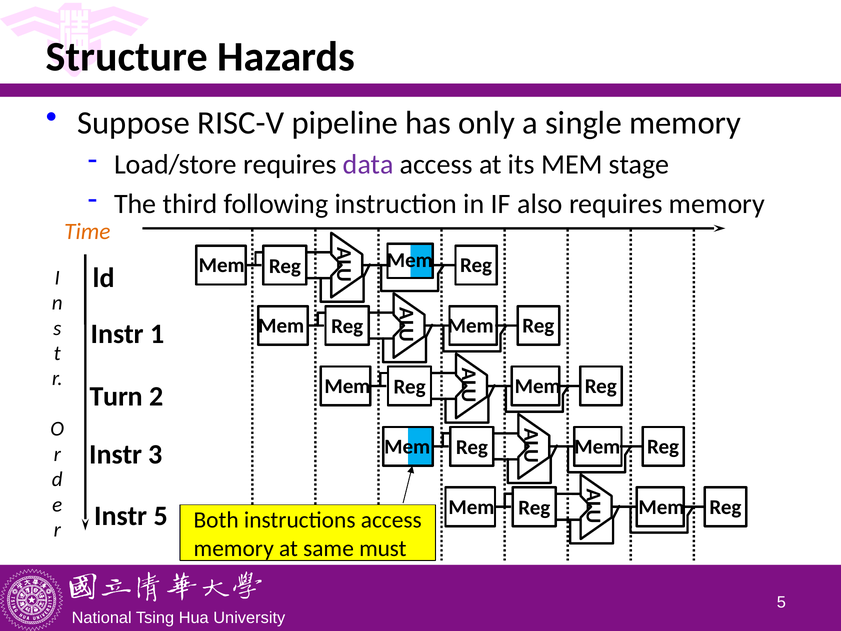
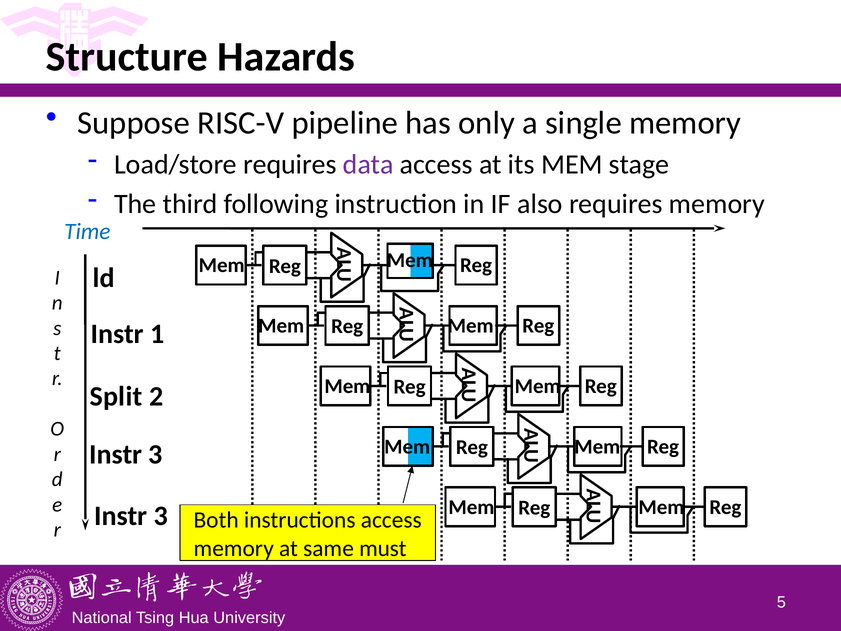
Time colour: orange -> blue (87, 232)
Turn: Turn -> Split (116, 396)
5: 5 -> 3 (161, 516)
